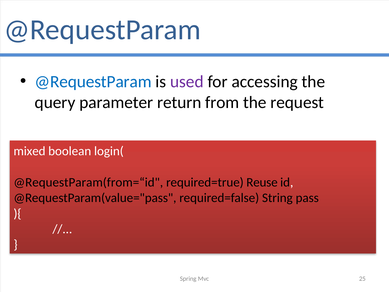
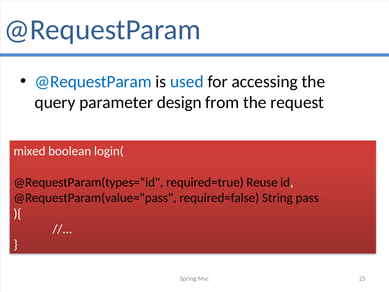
used colour: purple -> blue (187, 82)
return: return -> design (179, 102)
@RequestParam(from=“id: @RequestParam(from=“id -> @RequestParam(types=“id (88, 182)
